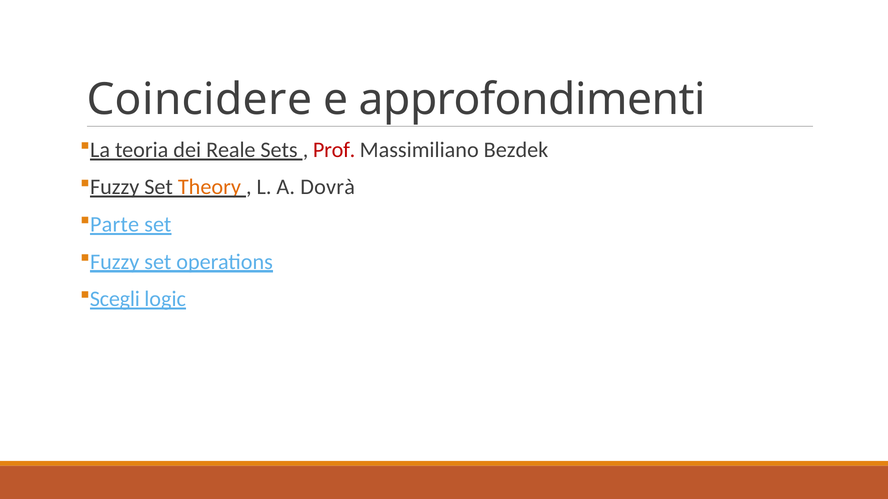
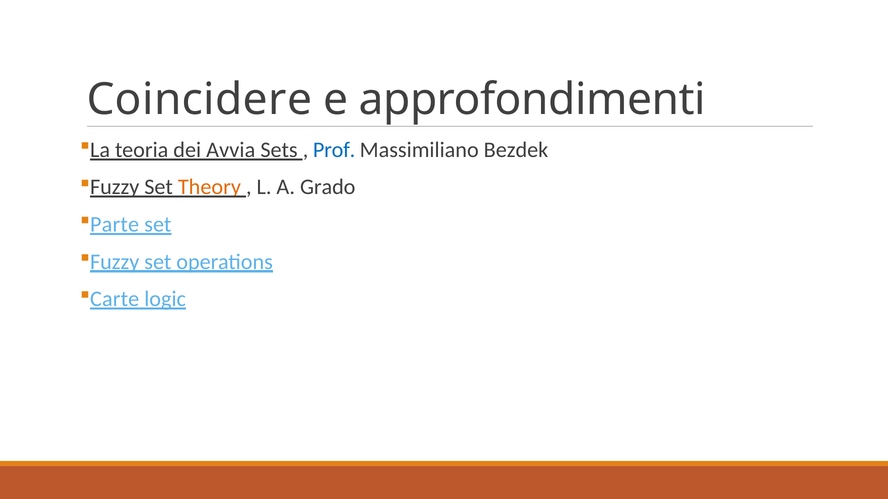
Reale: Reale -> Avvia (231, 150)
Prof colour: red -> blue (334, 150)
Dovrà: Dovrà -> Grado (328, 187)
Scegli: Scegli -> Carte (115, 299)
